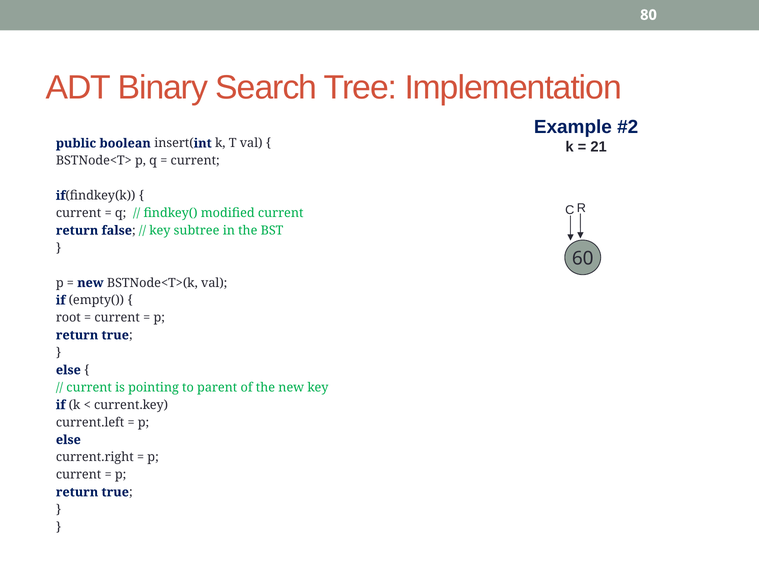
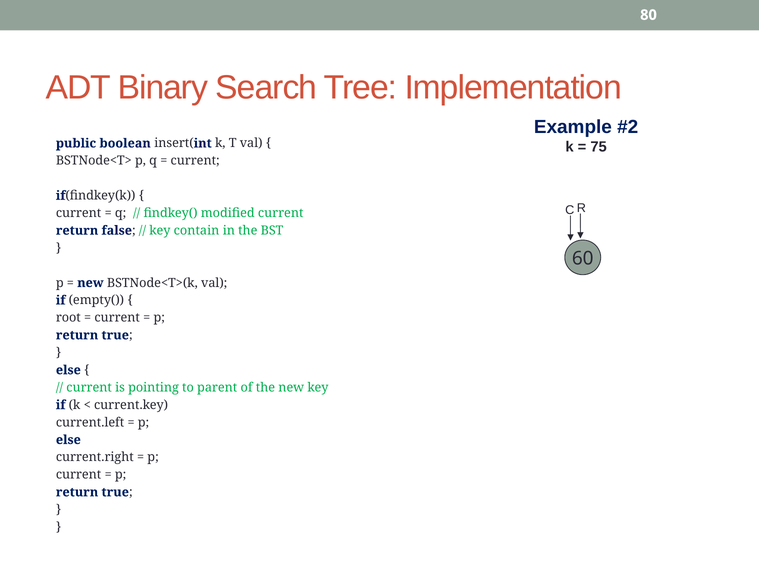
21: 21 -> 75 (599, 147)
subtree: subtree -> contain (197, 231)
